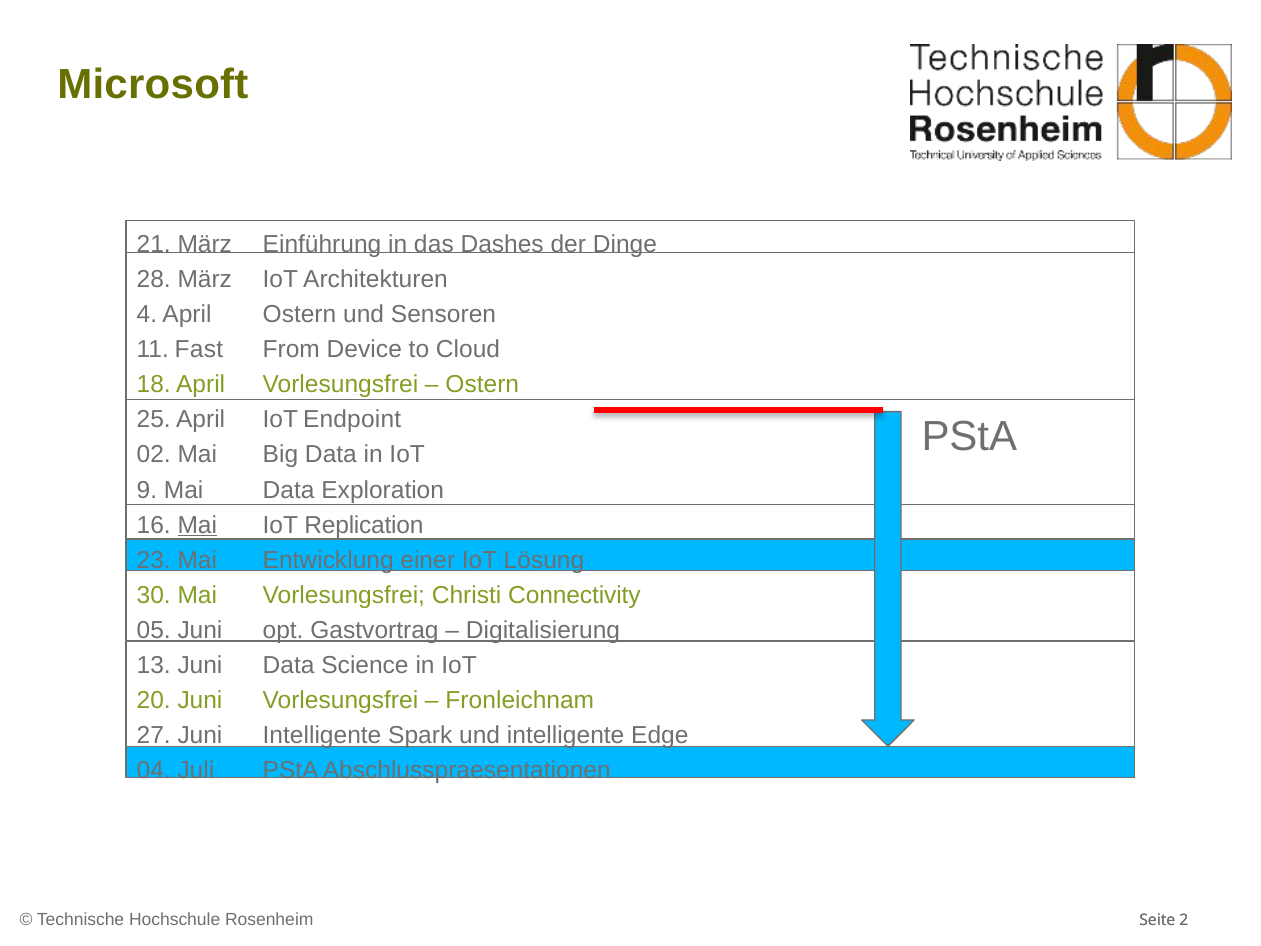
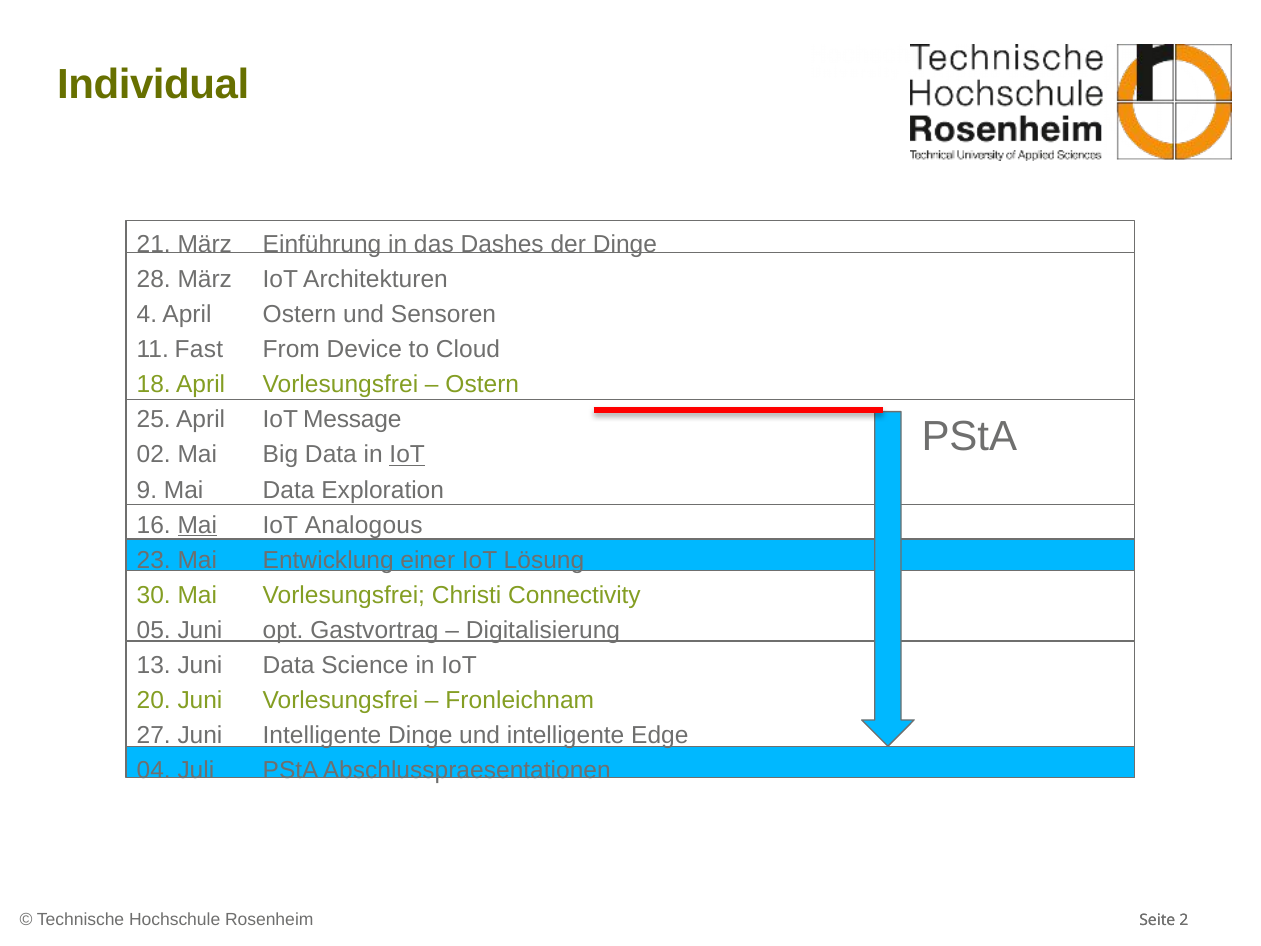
Microsoft: Microsoft -> Individual (153, 85)
Endpoint: Endpoint -> Message (352, 420)
IoT underline: none -> present (407, 455)
Replication: Replication -> Analogous (364, 525)
Intelligente Spark: Spark -> Dinge (420, 735)
